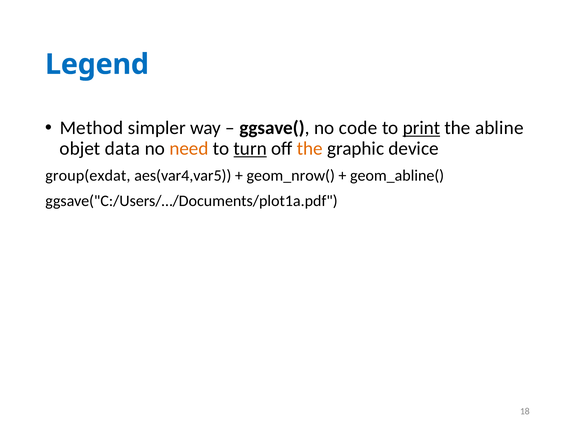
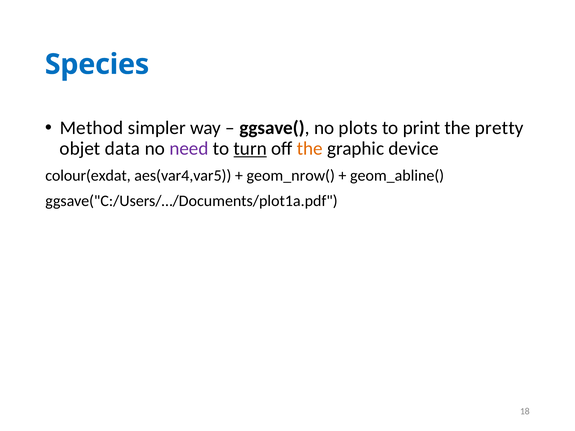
Legend: Legend -> Species (97, 64)
code: code -> plots (358, 128)
print underline: present -> none (421, 128)
abline: abline -> pretty (499, 128)
need colour: orange -> purple (189, 149)
group(exdat: group(exdat -> colour(exdat (88, 176)
